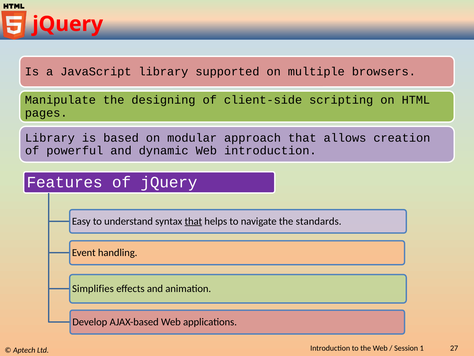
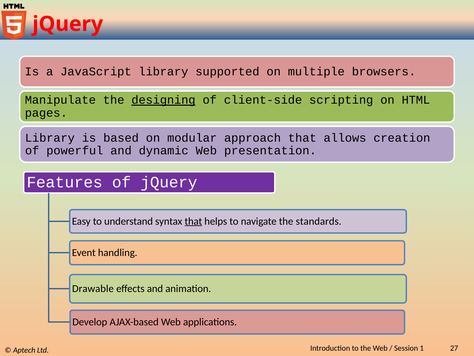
designing underline: none -> present (163, 100)
Web introduction: introduction -> presentation (270, 150)
Simplifies: Simplifies -> Drawable (93, 288)
